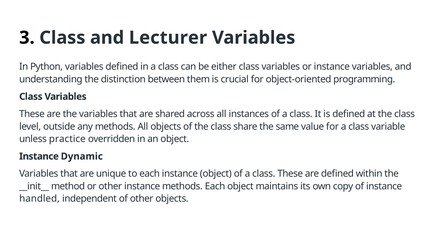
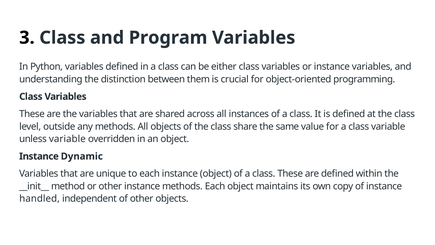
Lecturer: Lecturer -> Program (168, 38)
unless practice: practice -> variable (67, 139)
